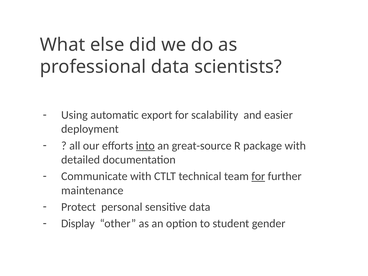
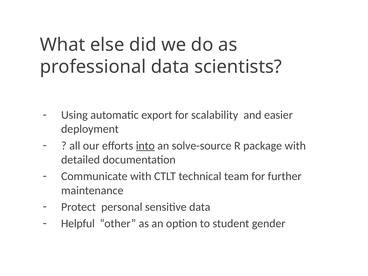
great-source: great-source -> solve-source (202, 146)
for underline: present -> none (258, 176)
Display: Display -> Helpful (78, 223)
